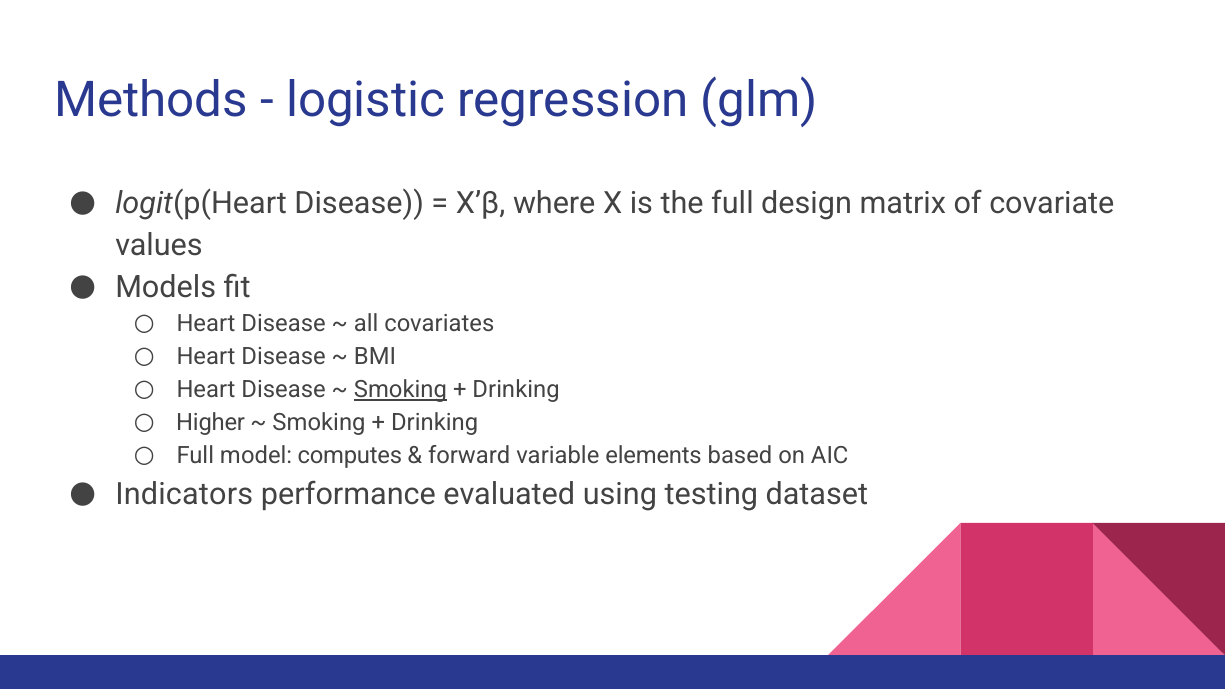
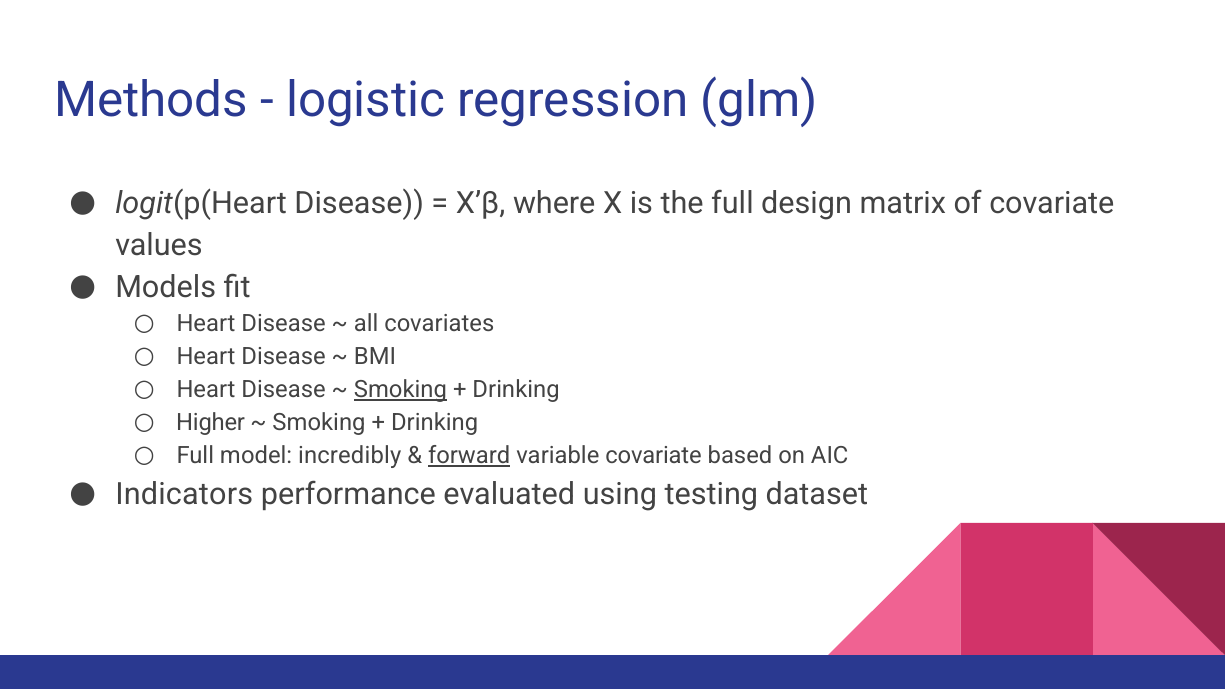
computes: computes -> incredibly (350, 456)
forward underline: none -> present (469, 456)
variable elements: elements -> covariate (654, 456)
